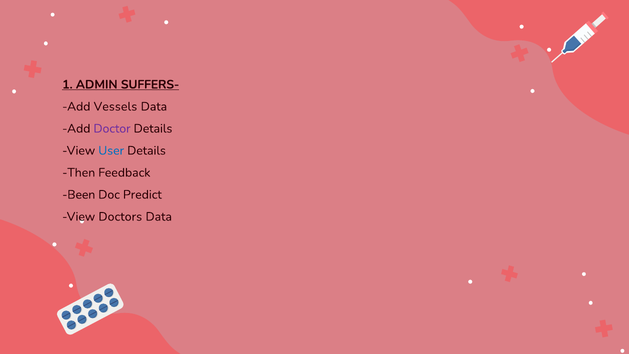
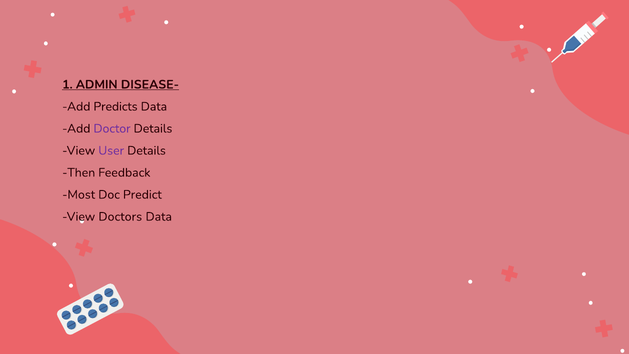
SUFFERS-: SUFFERS- -> DISEASE- (150, 84)
Vessels: Vessels -> Predicts (116, 106)
User colour: blue -> purple (111, 150)
Been: Been -> Most (79, 195)
